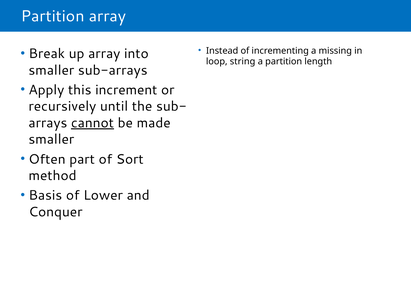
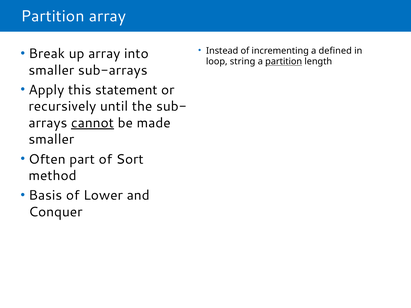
missing: missing -> defined (335, 51)
partition underline: none -> present (284, 62)
increment: increment -> statement (126, 90)
